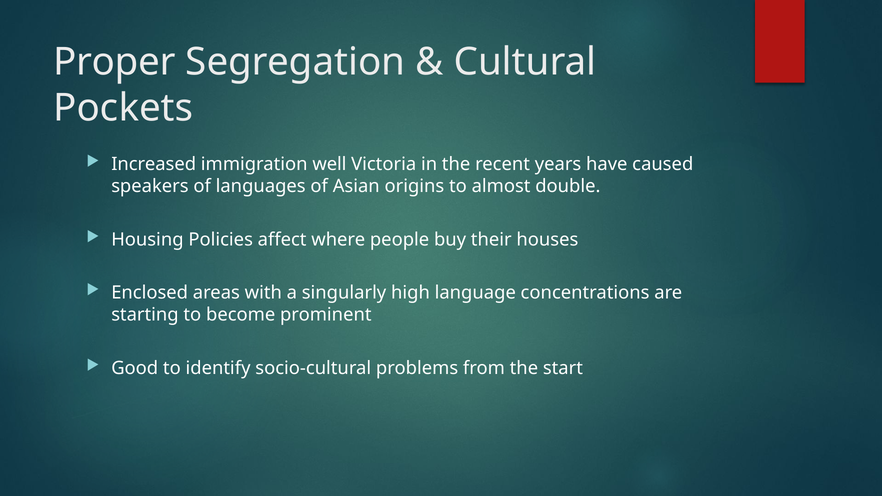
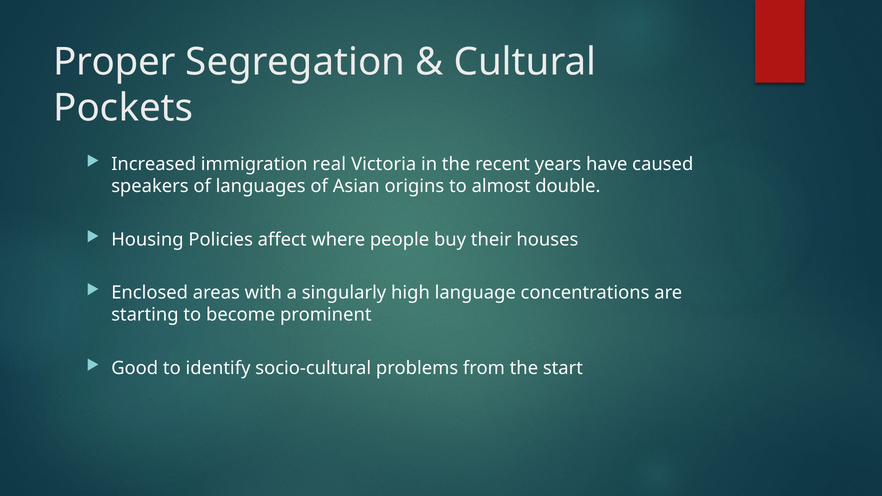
well: well -> real (329, 164)
